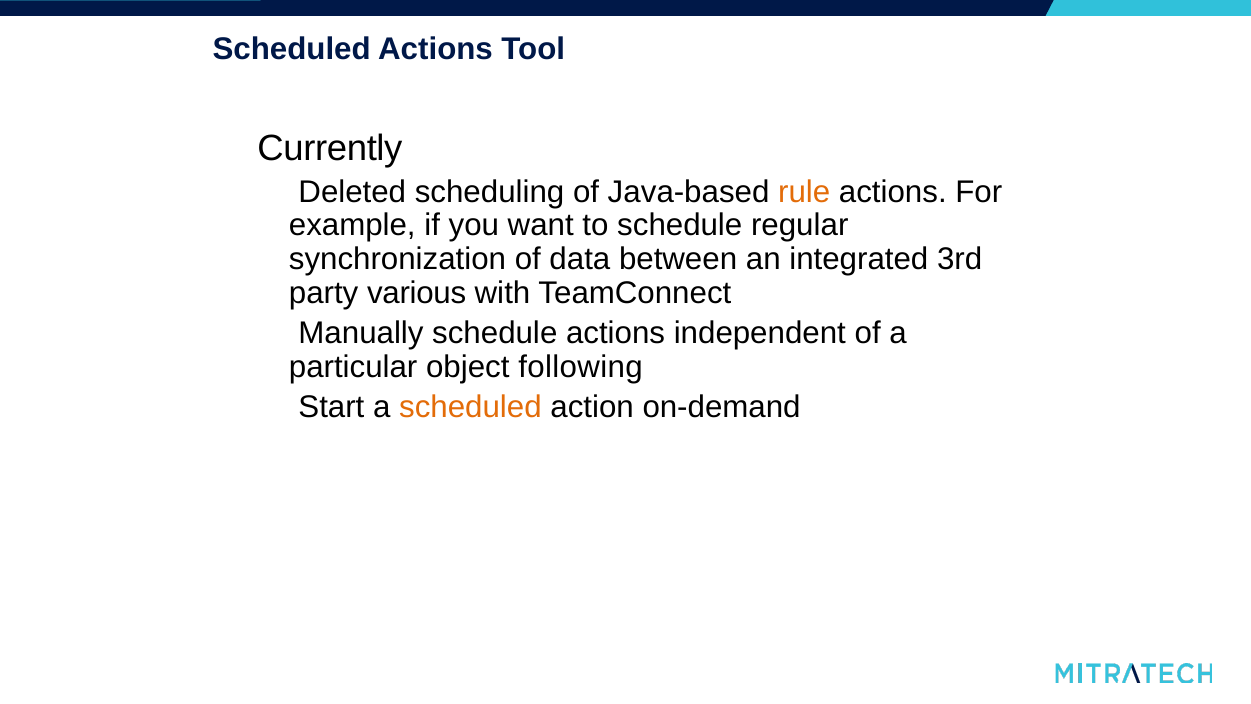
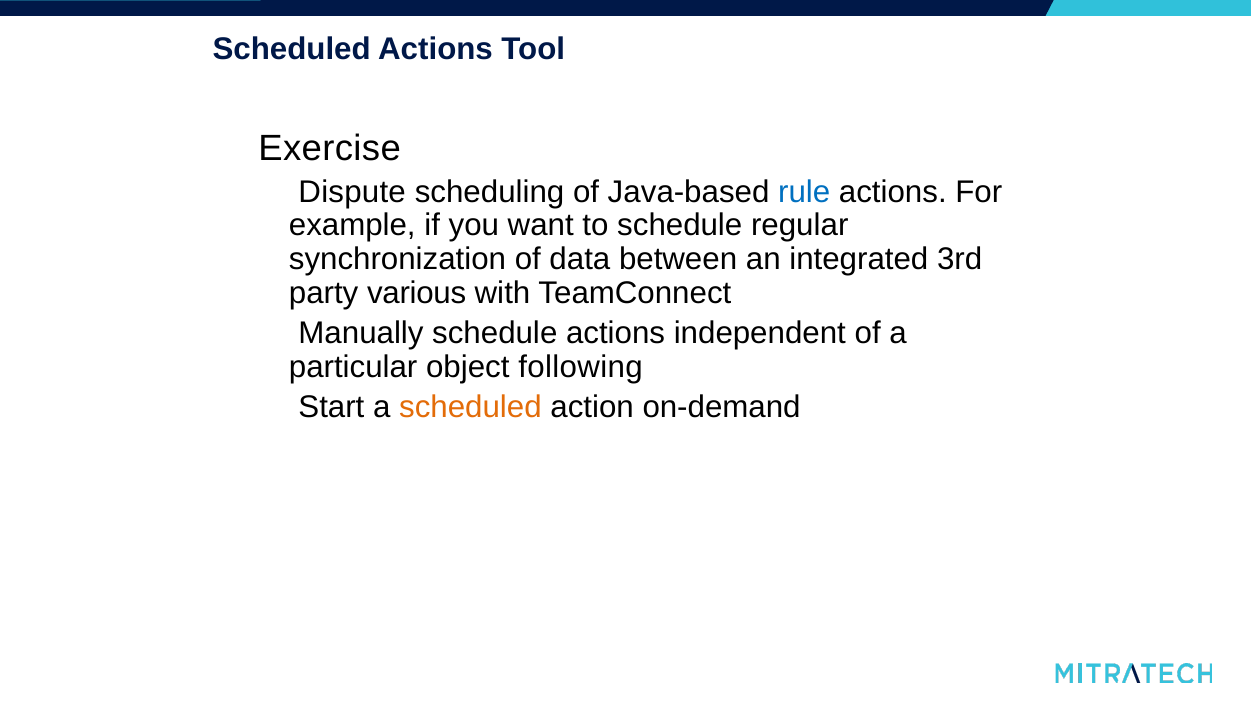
Currently: Currently -> Exercise (330, 149)
Deleted: Deleted -> Dispute (352, 192)
rule colour: orange -> blue (804, 192)
